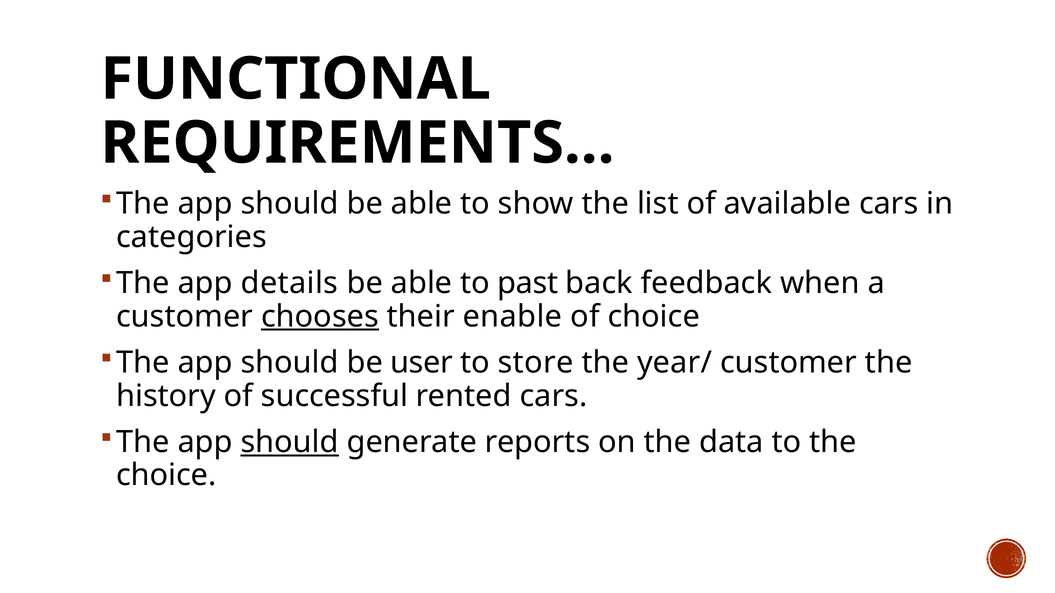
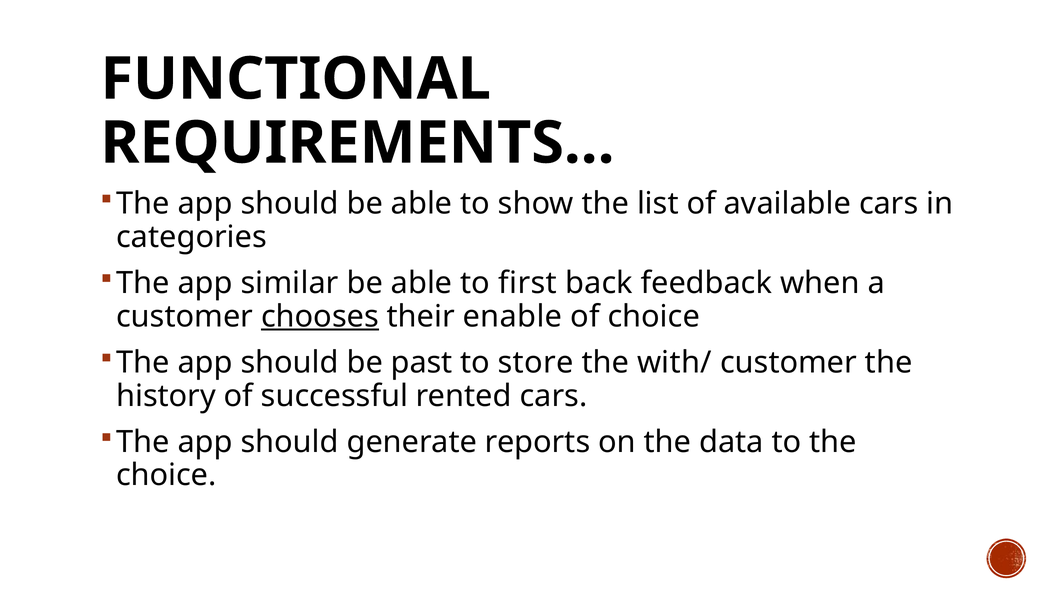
details: details -> similar (290, 283)
past: past -> first (528, 283)
user: user -> past (422, 363)
year/: year/ -> with/ (674, 363)
should underline: present -> none (290, 443)
